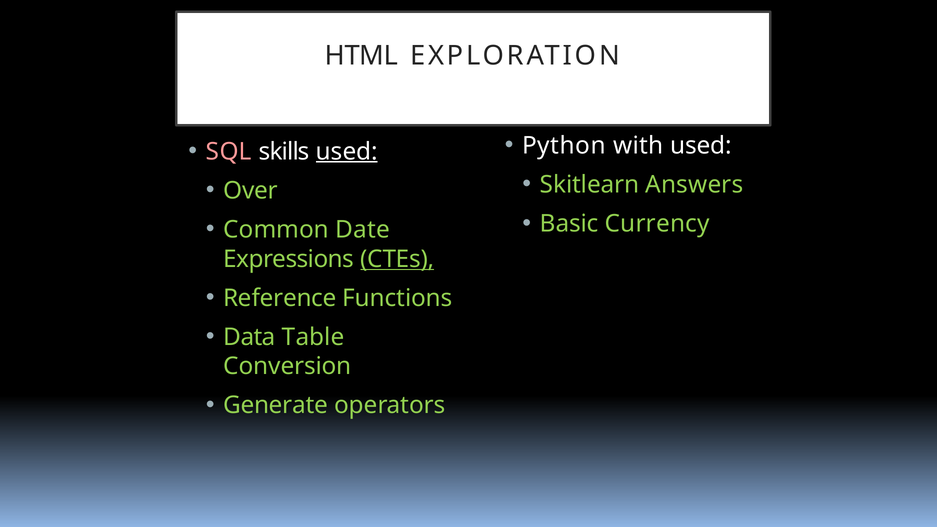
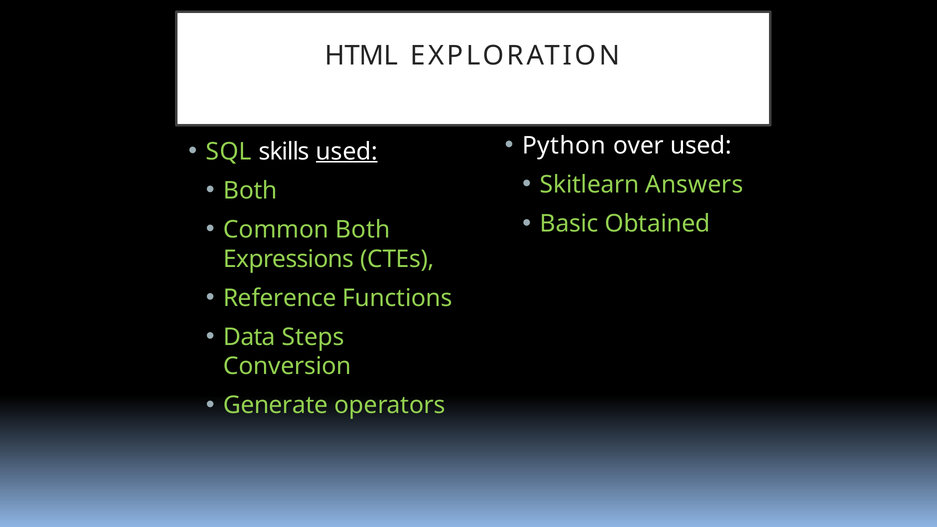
with: with -> over (639, 146)
SQL colour: pink -> light green (229, 151)
Over: Over -> Both (250, 191)
Currency: Currency -> Obtained (657, 224)
Common Date: Date -> Both (363, 230)
CTEs underline: present -> none (397, 259)
Table: Table -> Steps (313, 337)
